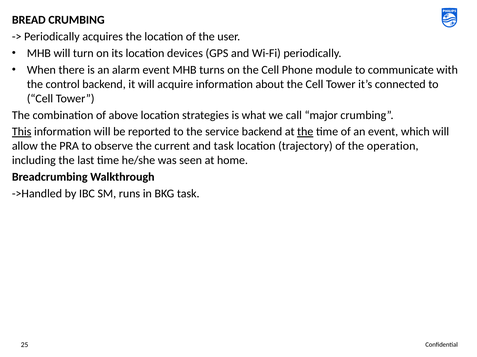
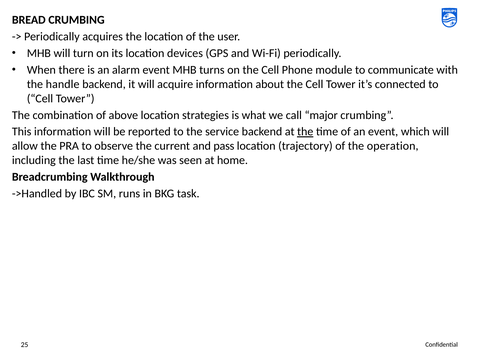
control: control -> handle (63, 84)
This underline: present -> none (22, 132)
and task: task -> pass (224, 146)
